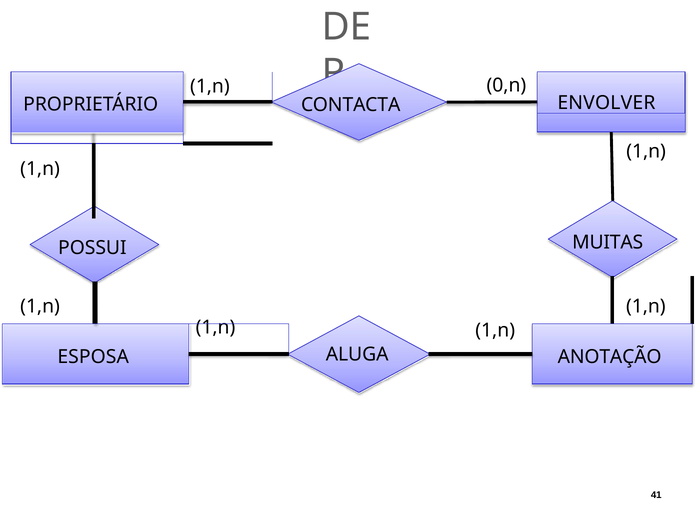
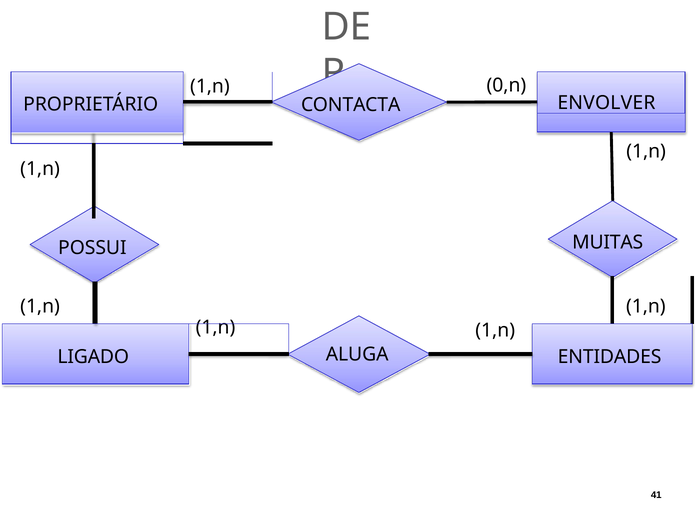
ESPOSA: ESPOSA -> LIGADO (93, 357)
ANOTAÇÃO: ANOTAÇÃO -> ENTIDADES (610, 357)
